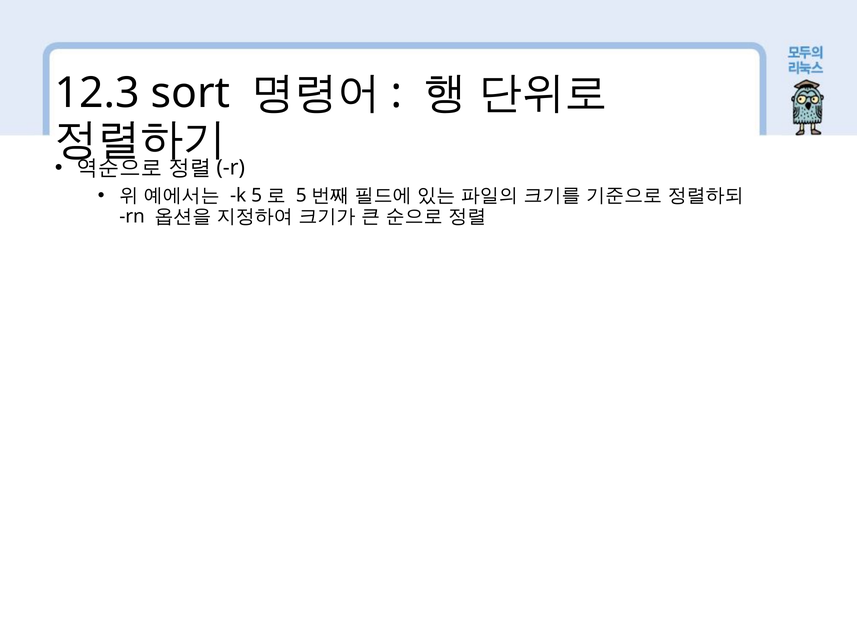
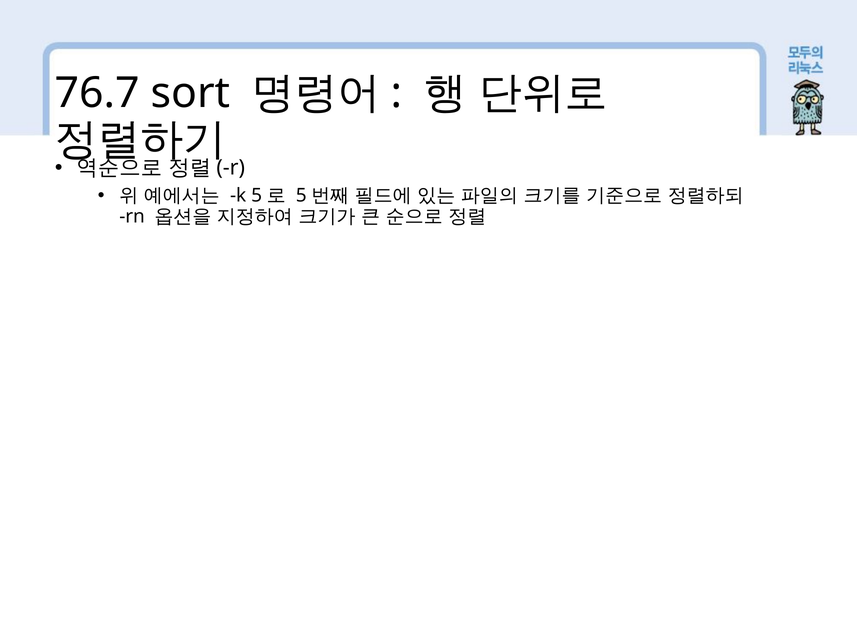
12.3: 12.3 -> 76.7 (97, 93)
